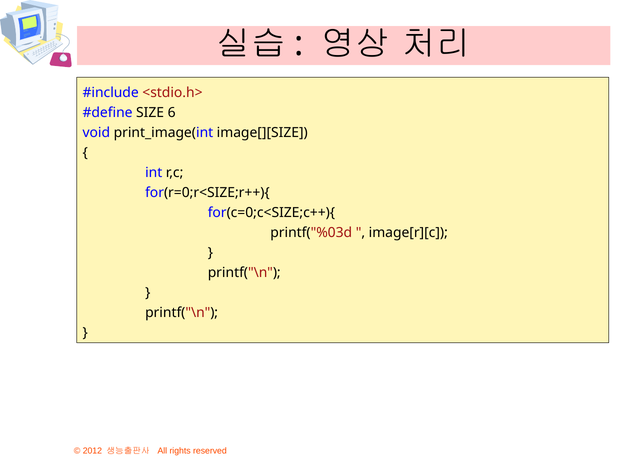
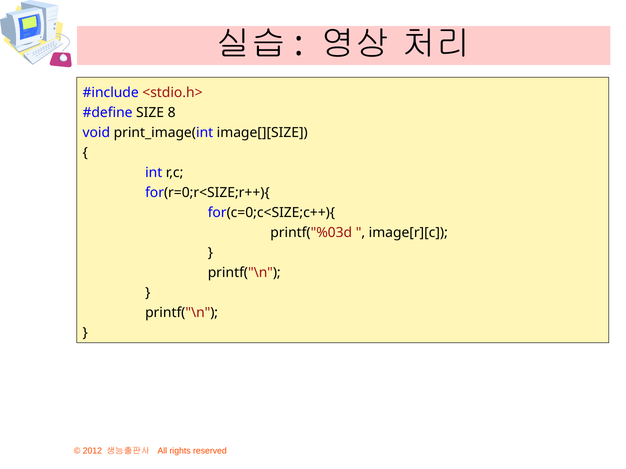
6: 6 -> 8 (172, 113)
